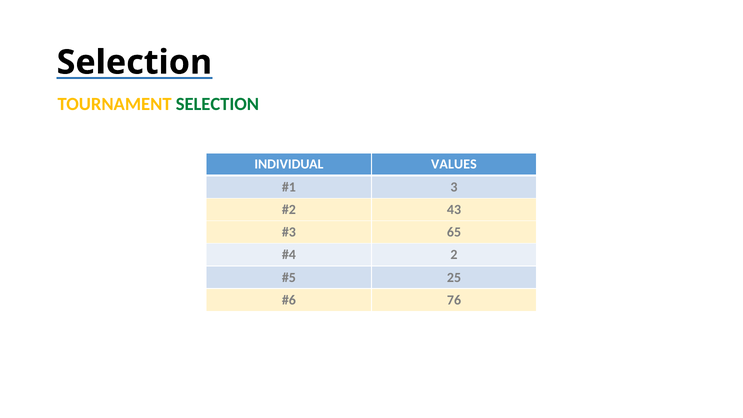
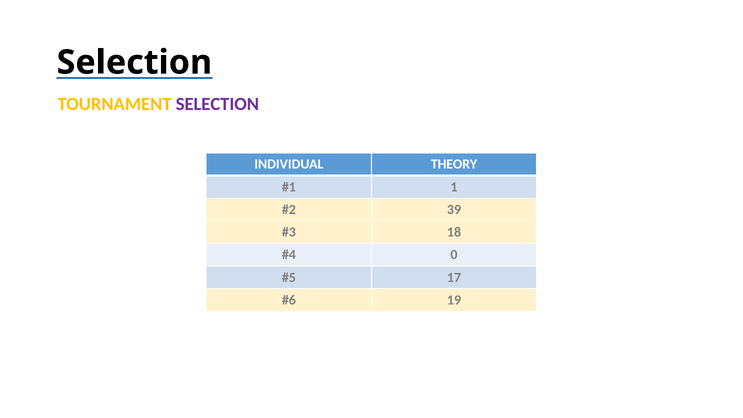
SELECTION colour: green -> purple (217, 104)
VALUES: VALUES -> THEORY (454, 164)
3: 3 -> 1 (454, 187)
43: 43 -> 39 (454, 210)
65: 65 -> 18 (454, 232)
2: 2 -> 0 (454, 255)
25: 25 -> 17 (454, 277)
76: 76 -> 19 (454, 300)
